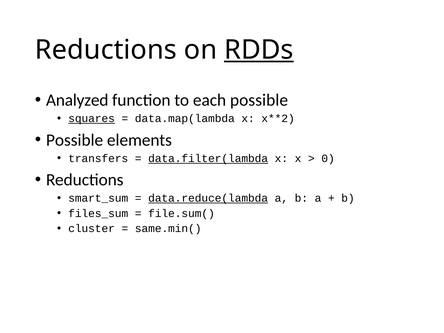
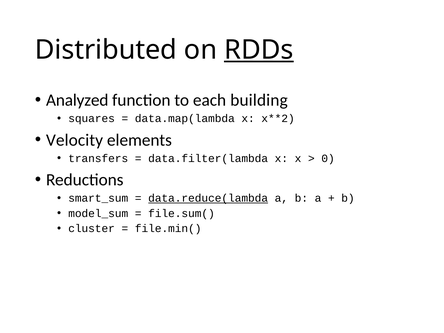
Reductions: Reductions -> Distributed (106, 50)
each possible: possible -> building (259, 100)
squares underline: present -> none (92, 119)
Possible: Possible -> Velocity (75, 140)
data.filter(lambda underline: present -> none (208, 158)
files_sum: files_sum -> model_sum (98, 213)
same.min(: same.min( -> file.min( (168, 228)
